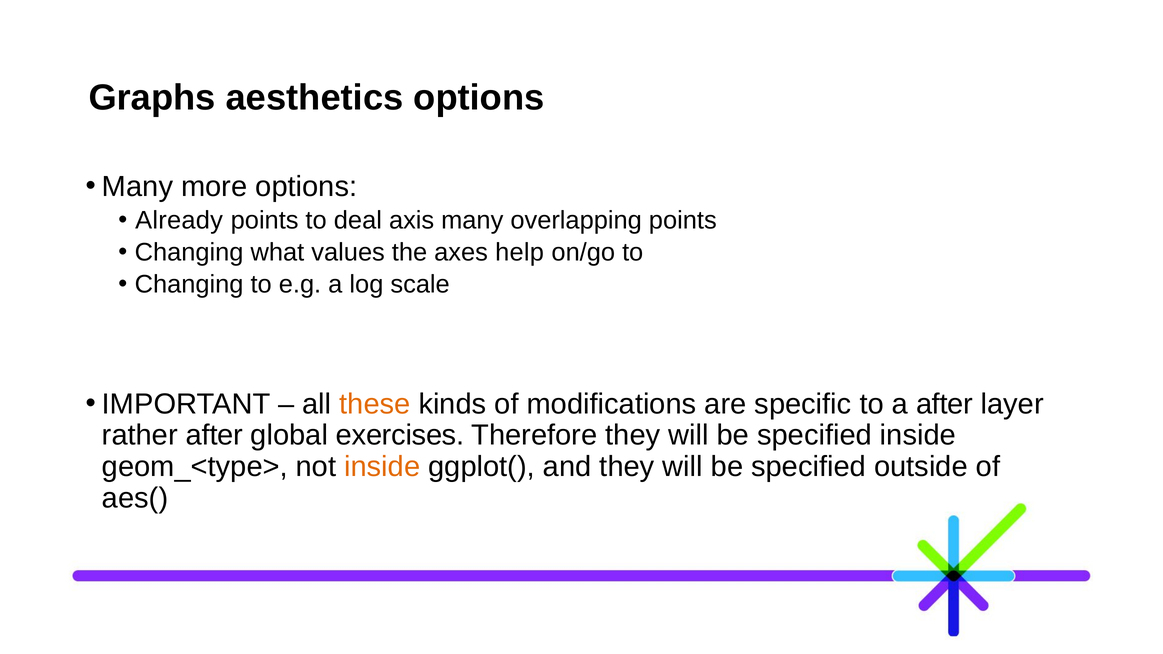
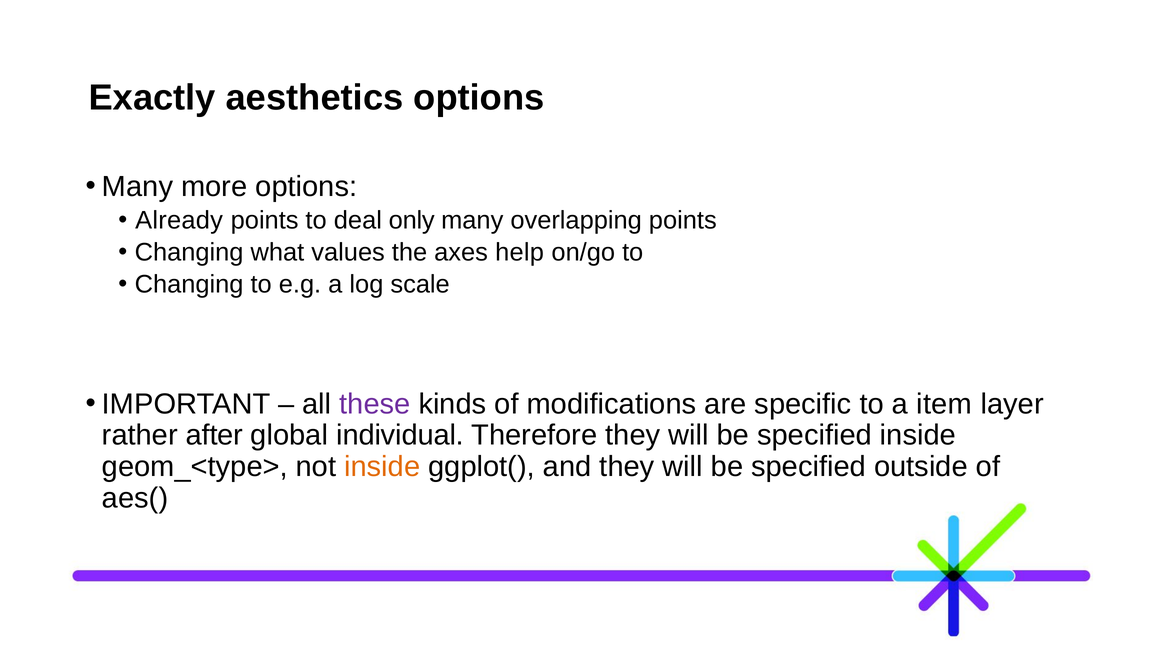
Graphs: Graphs -> Exactly (152, 98)
axis: axis -> only (412, 221)
these colour: orange -> purple (375, 404)
a after: after -> item (944, 404)
exercises: exercises -> individual (400, 435)
